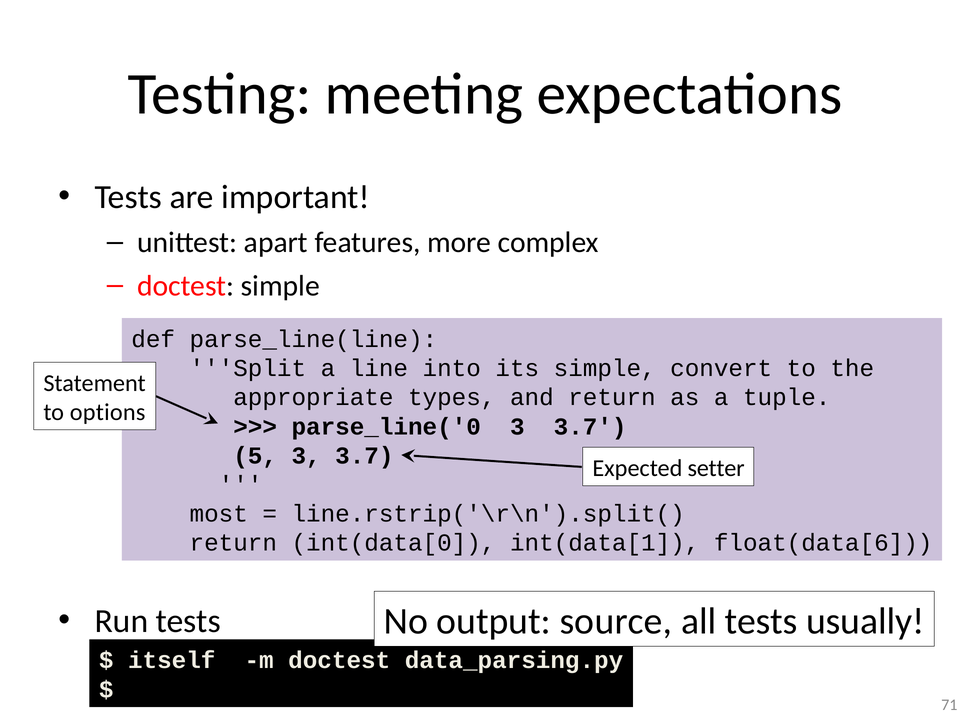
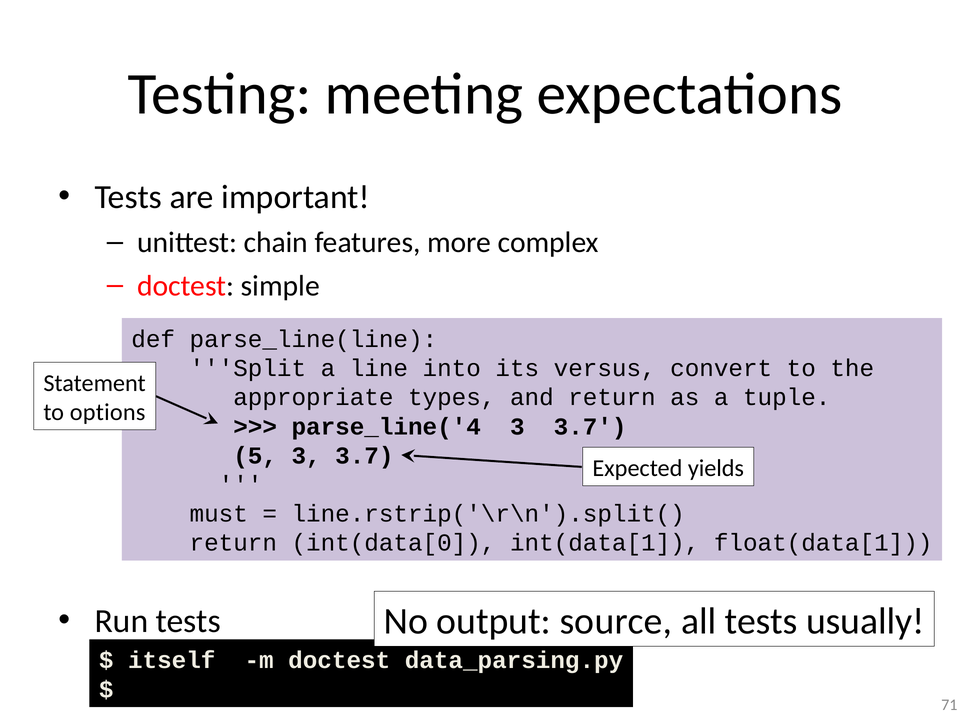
apart: apart -> chain (276, 243)
its simple: simple -> versus (605, 368)
parse_line('0: parse_line('0 -> parse_line('4 (386, 427)
setter: setter -> yields (716, 469)
most: most -> must (219, 514)
float(data[6: float(data[6 -> float(data[1 (823, 543)
